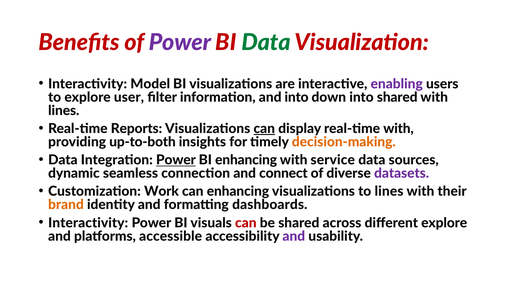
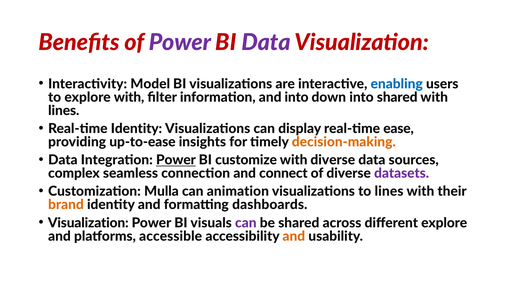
Data colour: green -> purple (266, 43)
enabling colour: purple -> blue (397, 84)
explore user: user -> with (129, 97)
Real-time Reports: Reports -> Identity (136, 129)
can underline: present -> none (264, 129)
real-time with: with -> ease (399, 129)
up-to-both: up-to-both -> up-to-ease (142, 142)
BI enhancing: enhancing -> customize (246, 160)
with service: service -> diverse (333, 160)
dynamic: dynamic -> complex (74, 173)
Work: Work -> Mulla (161, 192)
can enhancing: enhancing -> animation (238, 192)
Interactivity: Interactivity -> Visualization (88, 223)
can colour: red -> purple (246, 223)
and colour: purple -> orange (294, 236)
